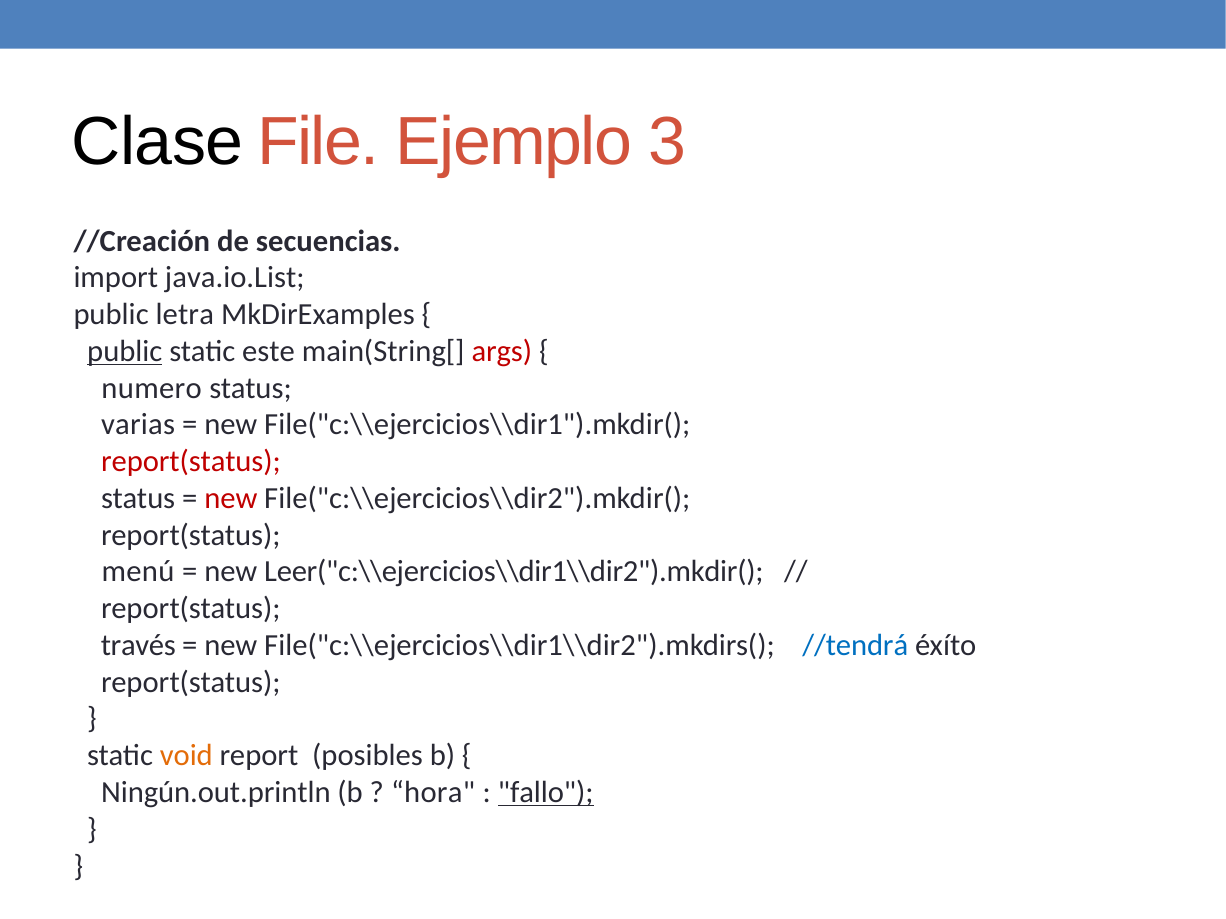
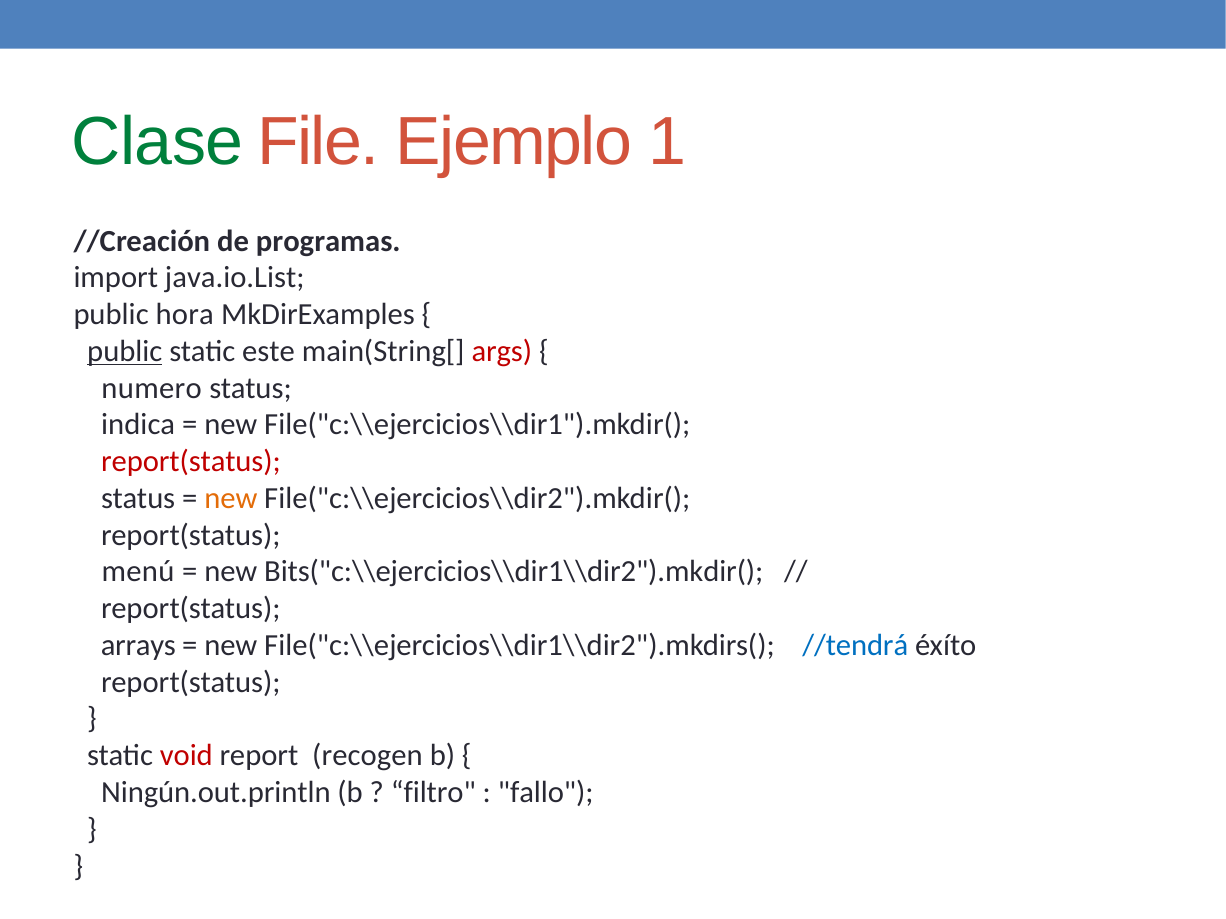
Clase colour: black -> green (158, 143)
3: 3 -> 1 (667, 143)
secuencias: secuencias -> programas (328, 241)
letra: letra -> hora (185, 315)
varias: varias -> indica (138, 425)
new colour: red -> orange (231, 499)
Leer("c:\\ejercicios\\dir1\\dir2").mkdir(: Leer("c:\\ejercicios\\dir1\\dir2").mkdir( -> Bits("c:\\ejercicios\\dir1\\dir2").mkdir( (514, 572)
través: través -> arrays (138, 646)
void colour: orange -> red (186, 756)
posibles: posibles -> recogen (367, 756)
hora: hora -> filtro (433, 793)
fallo underline: present -> none (546, 793)
